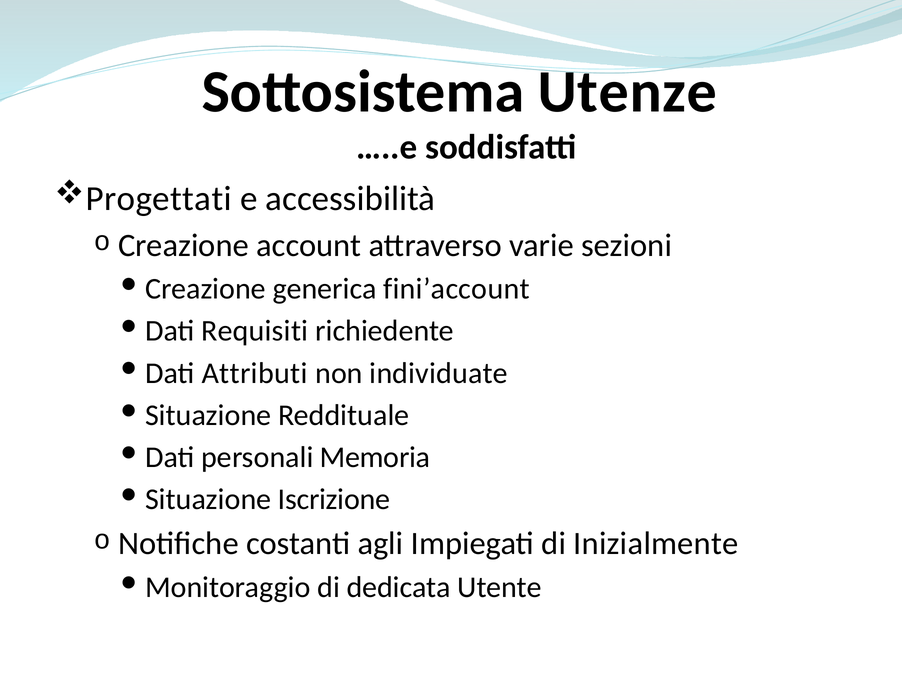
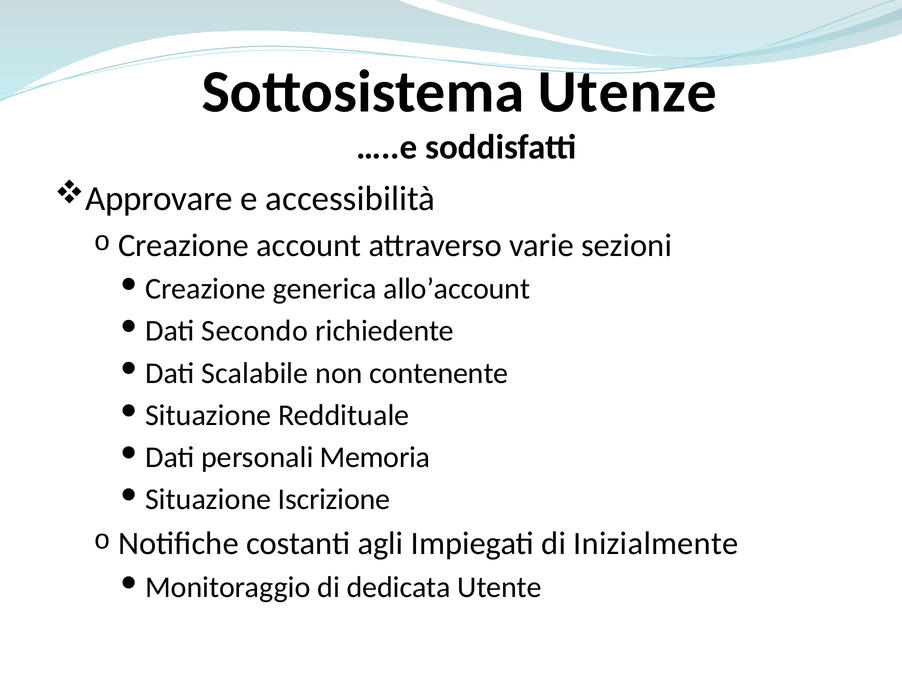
Progettati: Progettati -> Approvare (159, 198)
fini’account: fini’account -> allo’account (457, 289)
Requisiti: Requisiti -> Secondo (255, 331)
Attributi: Attributi -> Scalabile (255, 373)
individuate: individuate -> contenente (439, 373)
